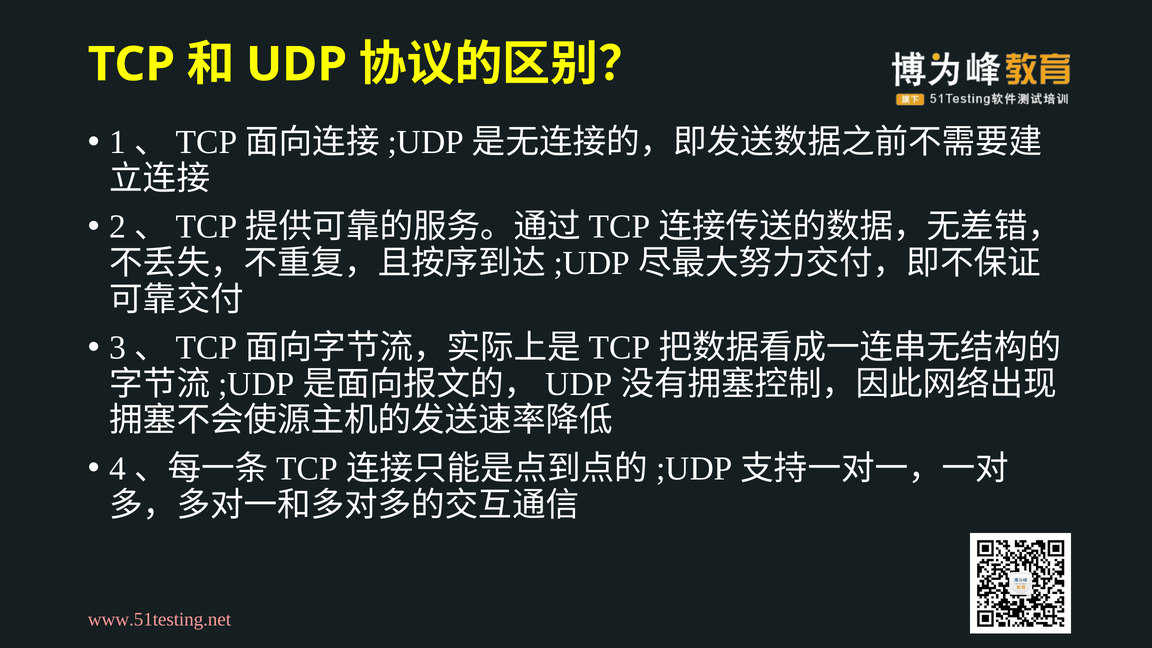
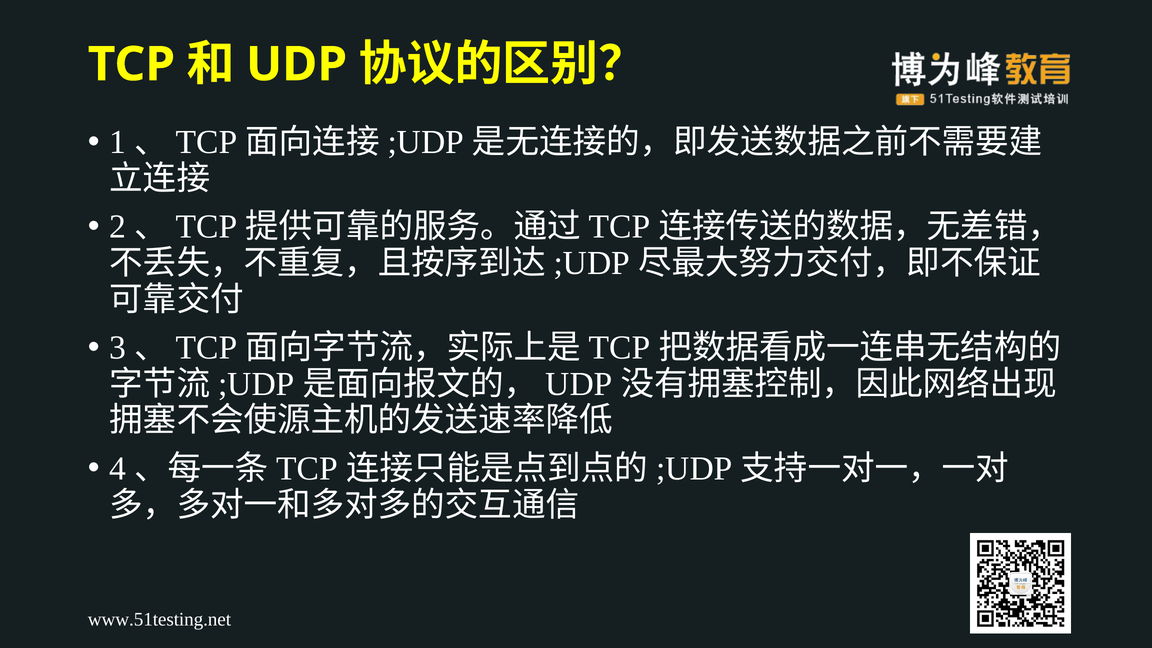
www.51testing.net colour: pink -> white (159, 619)
